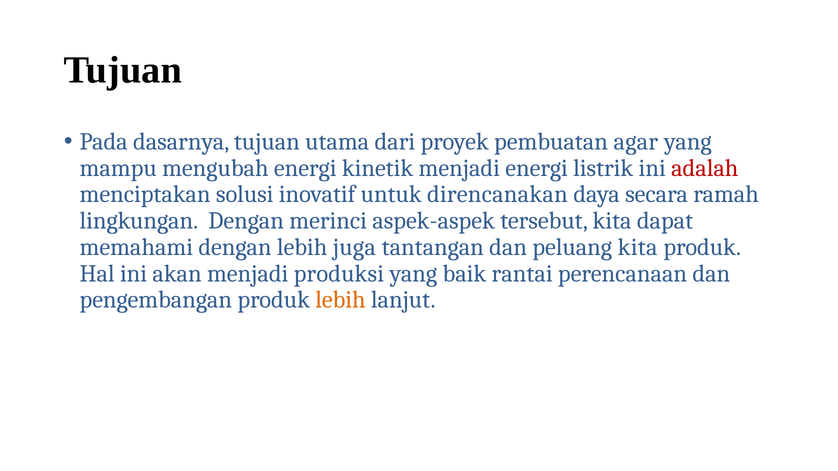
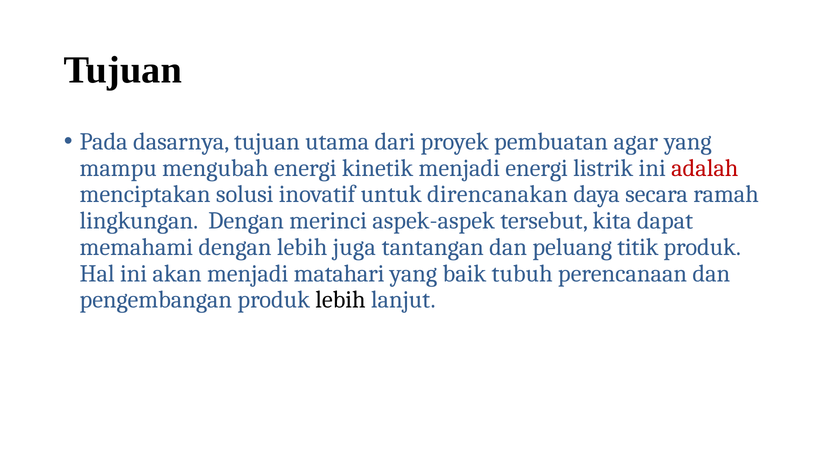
peluang kita: kita -> titik (638, 247)
produksi: produksi -> matahari (339, 274)
rantai: rantai -> tubuh (522, 274)
lebih colour: orange -> black (340, 300)
